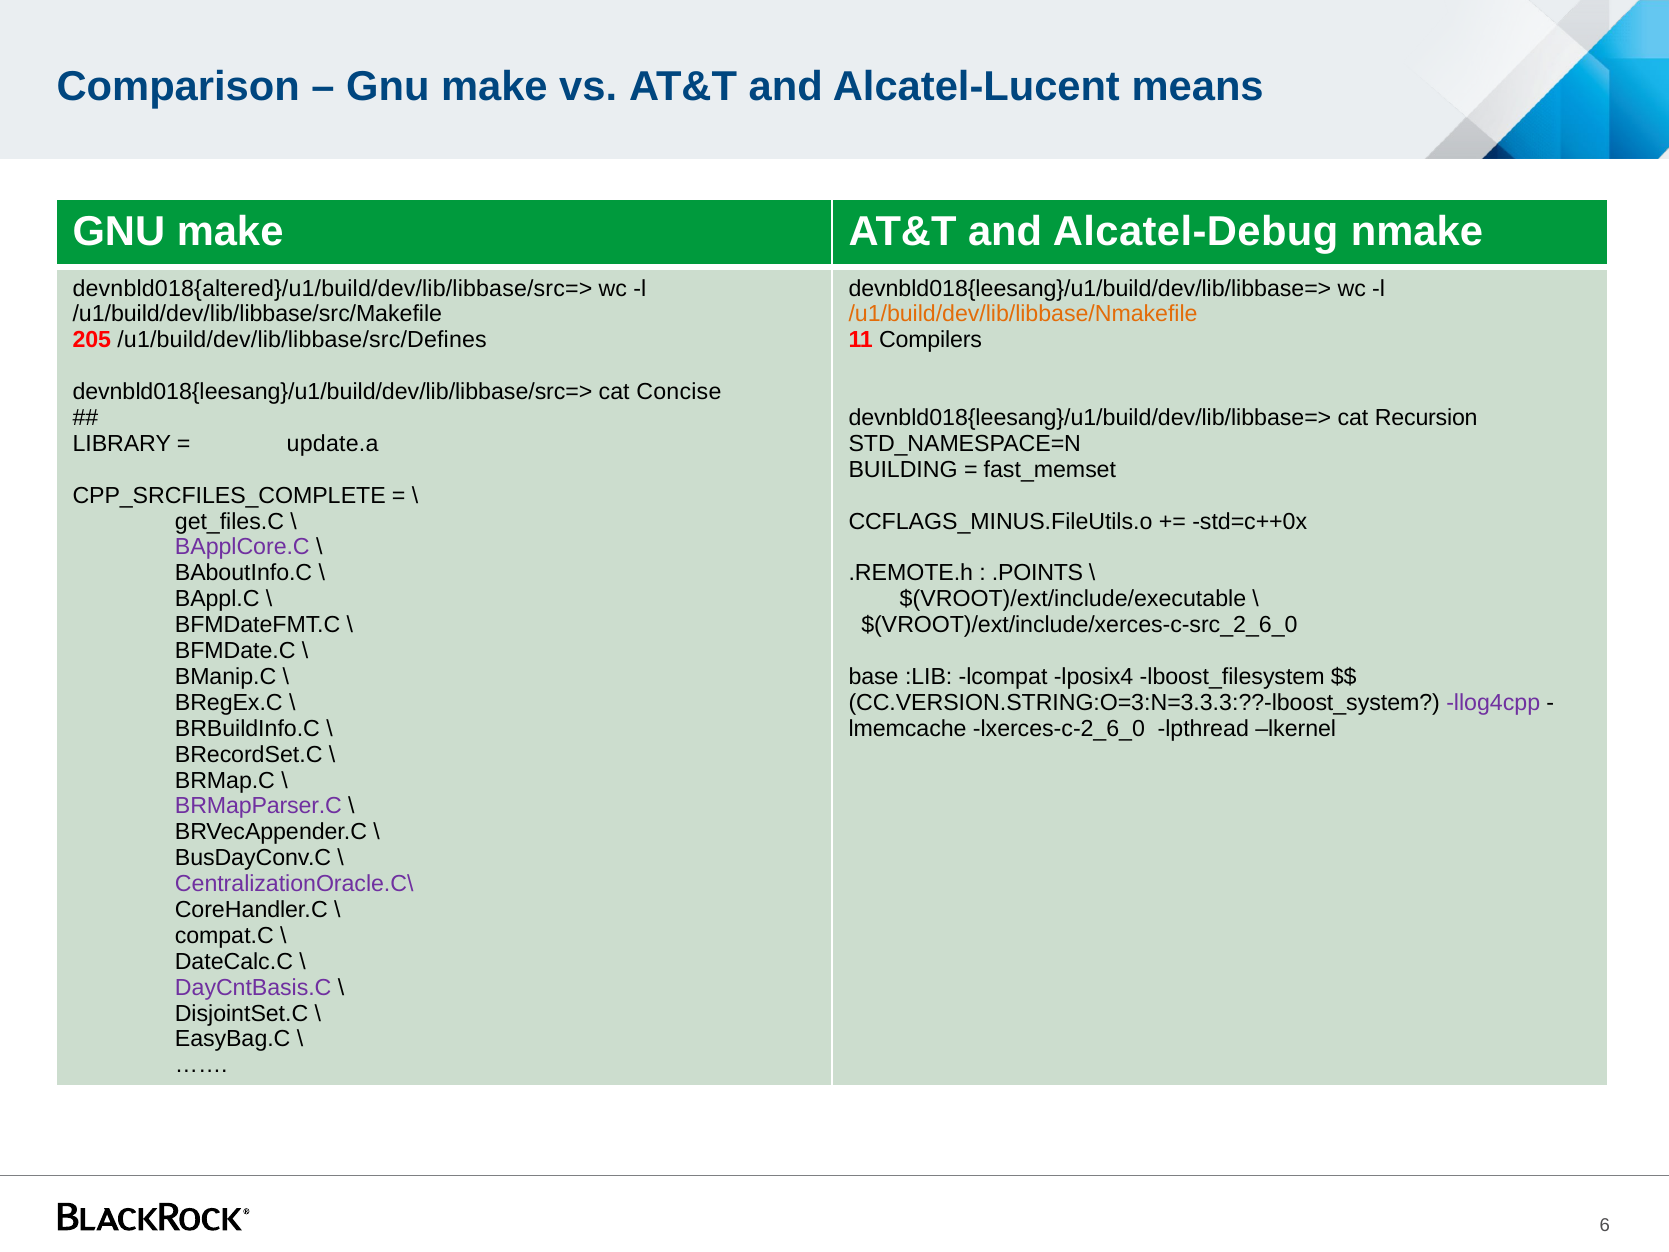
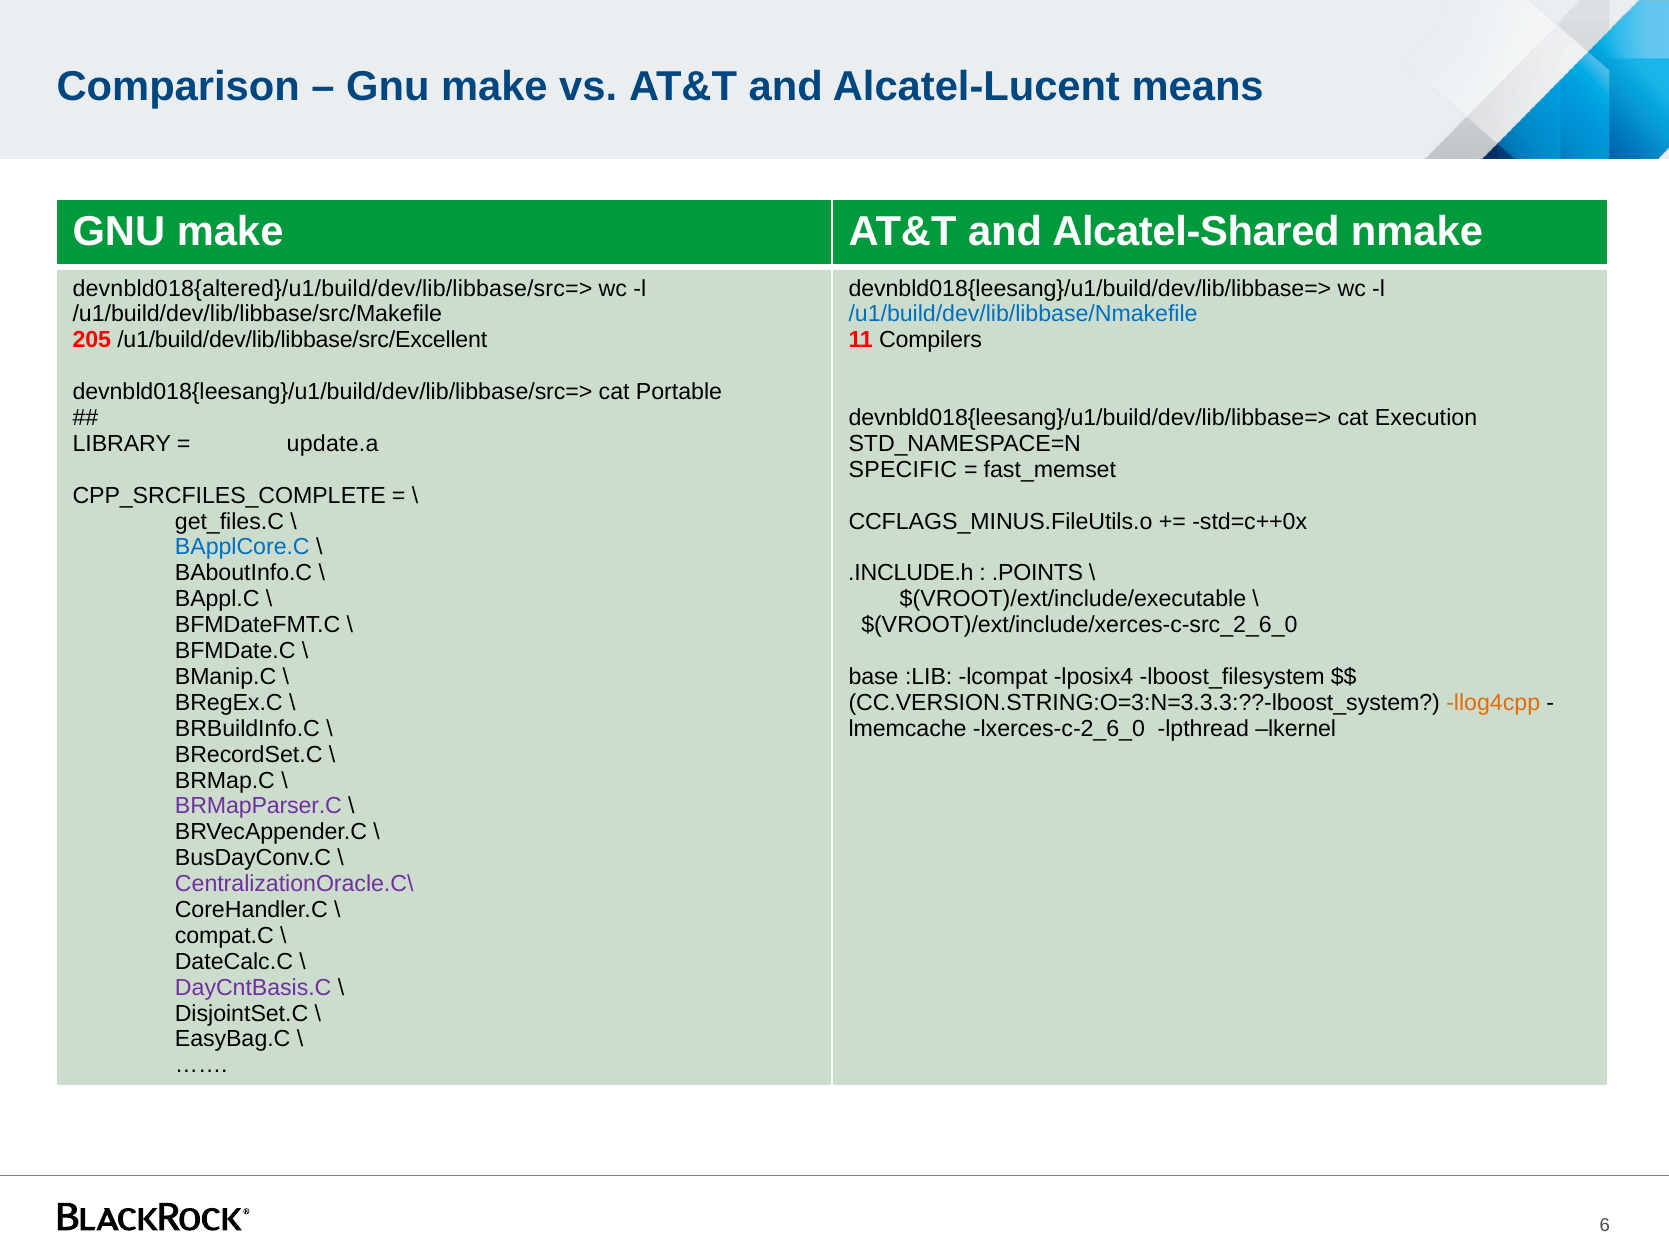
Alcatel-Debug: Alcatel-Debug -> Alcatel-Shared (1196, 231)
/u1/build/dev/lib/libbase/Nmakefile colour: orange -> blue (1023, 314)
/u1/build/dev/lib/libbase/src/Defines: /u1/build/dev/lib/libbase/src/Defines -> /u1/build/dev/lib/libbase/src/Excellent (302, 340)
Concise: Concise -> Portable (679, 392)
Recursion: Recursion -> Execution (1426, 418)
BUILDING: BUILDING -> SPECIFIC (903, 470)
BApplCore.C colour: purple -> blue (242, 547)
.REMOTE.h: .REMOTE.h -> .INCLUDE.h (911, 573)
llog4cpp colour: purple -> orange (1493, 703)
